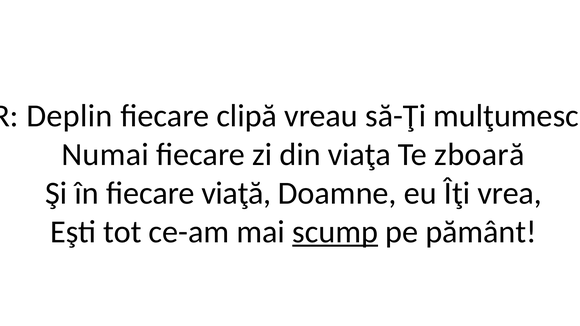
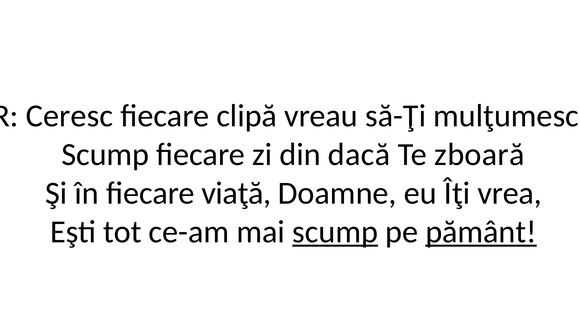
Deplin: Deplin -> Ceresc (70, 116)
Numai: Numai -> Scump (105, 155)
viaţa: viaţa -> dacă (359, 155)
pământ underline: none -> present (481, 232)
